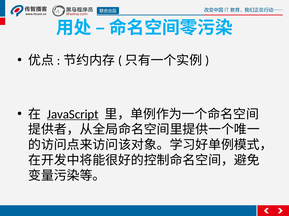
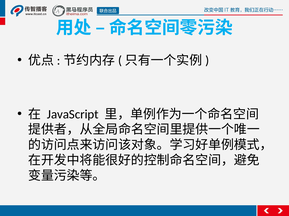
JavaScript underline: present -> none (73, 115)
